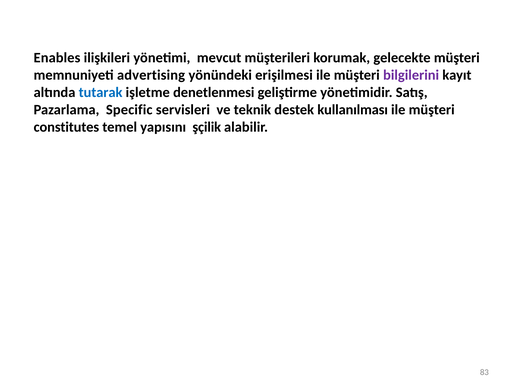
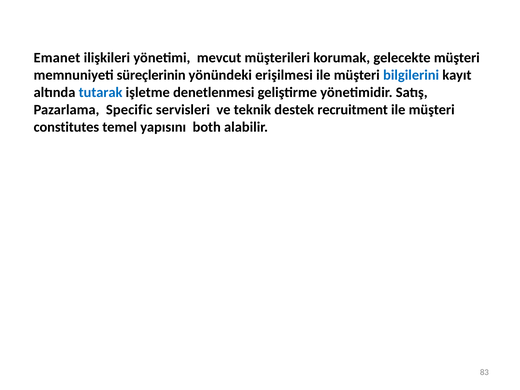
Enables: Enables -> Emanet (57, 58)
advertising: advertising -> süreçlerinin (151, 75)
bilgilerini colour: purple -> blue (411, 75)
kullanılması: kullanılması -> recruitment (353, 110)
şçilik: şçilik -> both (207, 127)
